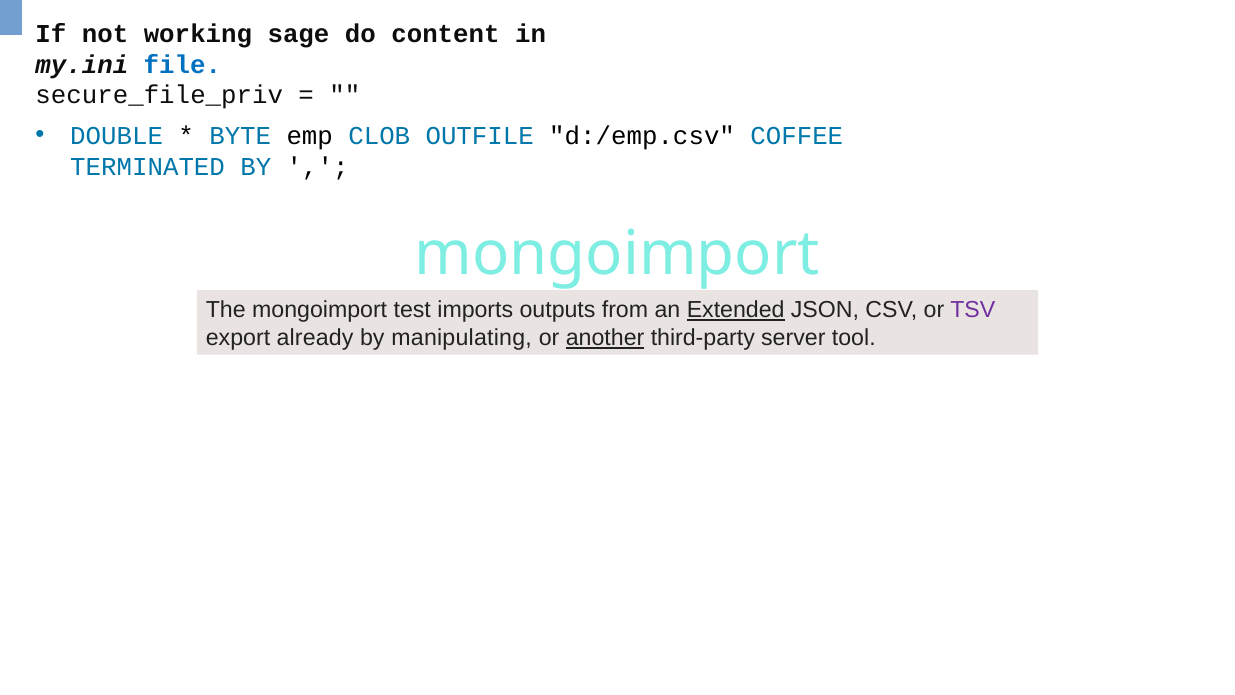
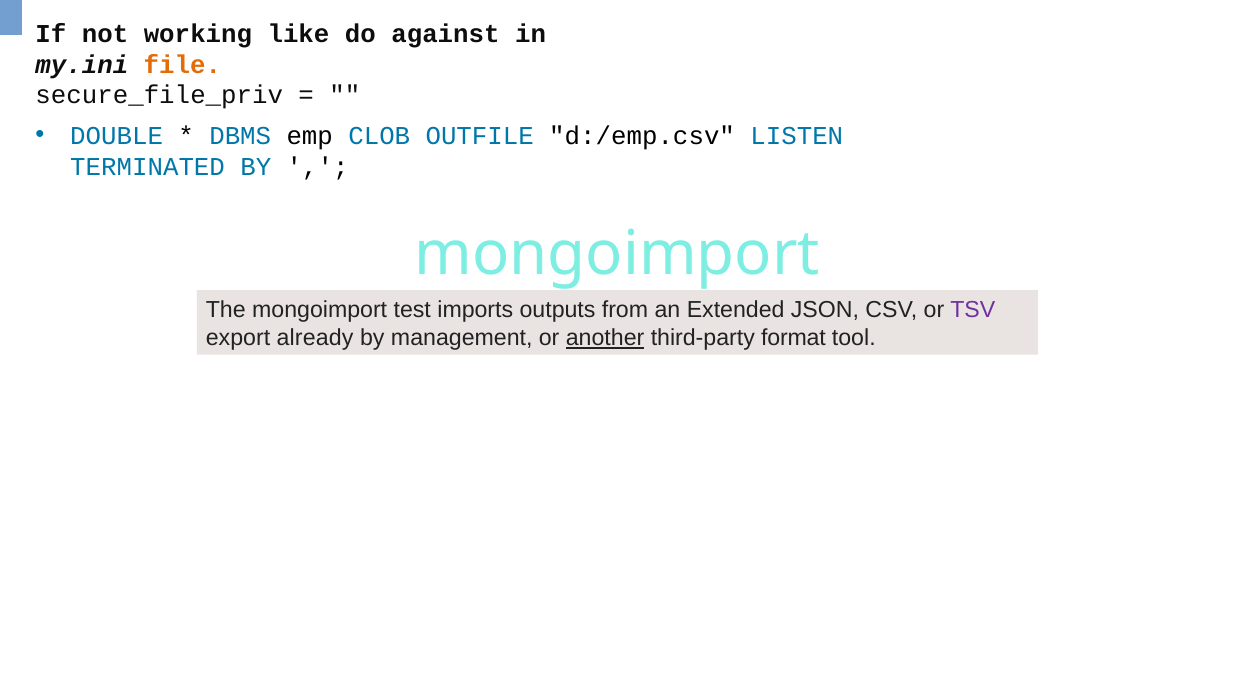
sage: sage -> like (298, 34)
content: content -> against (445, 34)
file colour: blue -> orange (182, 65)
BYTE: BYTE -> DBMS (240, 136)
COFFEE: COFFEE -> LISTEN (797, 136)
Extended underline: present -> none (736, 310)
manipulating: manipulating -> management (462, 338)
server: server -> format (793, 338)
